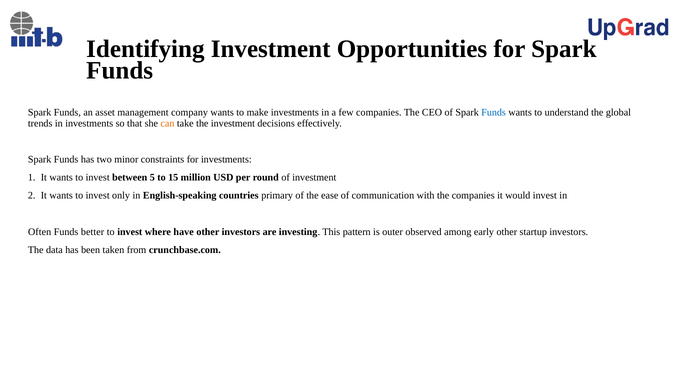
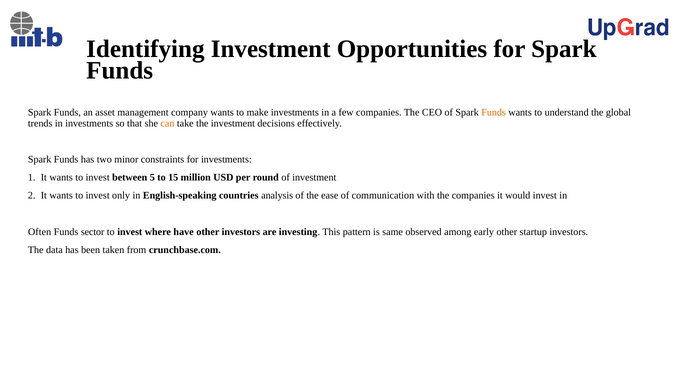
Funds colour: blue -> orange (494, 112)
primary: primary -> analysis (277, 195)
better: better -> sector (93, 231)
outer: outer -> same (393, 231)
